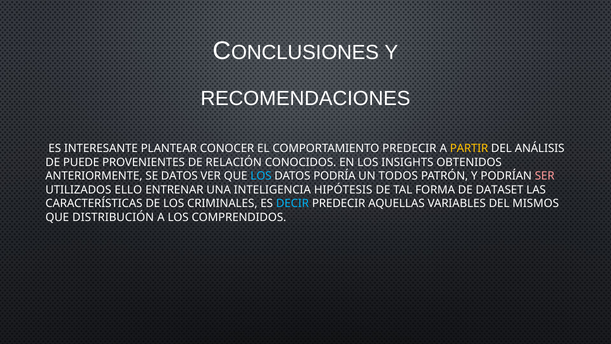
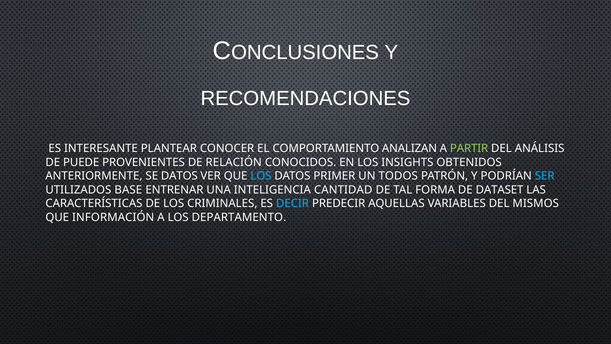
COMPORTAMIENTO PREDECIR: PREDECIR -> ANALIZAN (410, 148)
PARTIR colour: yellow -> light green (469, 148)
PODRÍA: PODRÍA -> PRIMER (334, 176)
SER colour: pink -> light blue (545, 176)
ELLO: ELLO -> BASE (128, 190)
HIPÓTESIS: HIPÓTESIS -> CANTIDAD (343, 190)
DISTRIBUCIÓN: DISTRIBUCIÓN -> INFORMACIÓN (113, 217)
COMPRENDIDOS: COMPRENDIDOS -> DEPARTAMENTO (239, 217)
